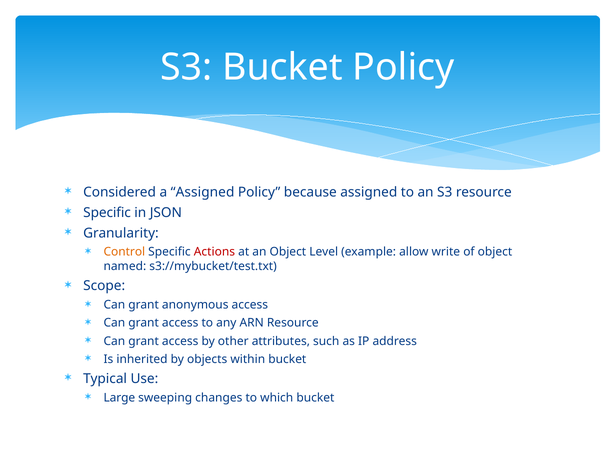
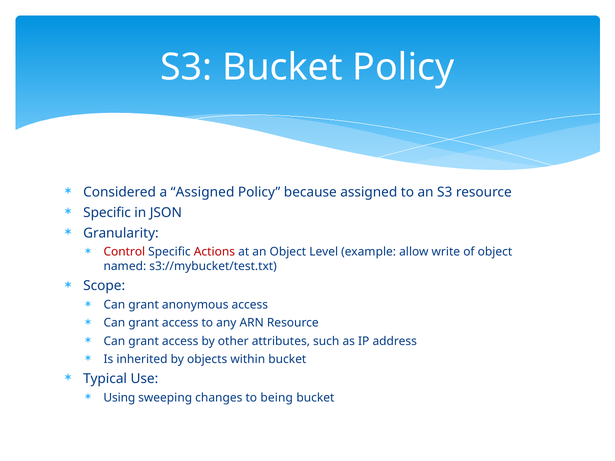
Control colour: orange -> red (124, 252)
Large: Large -> Using (119, 398)
which: which -> being (277, 398)
